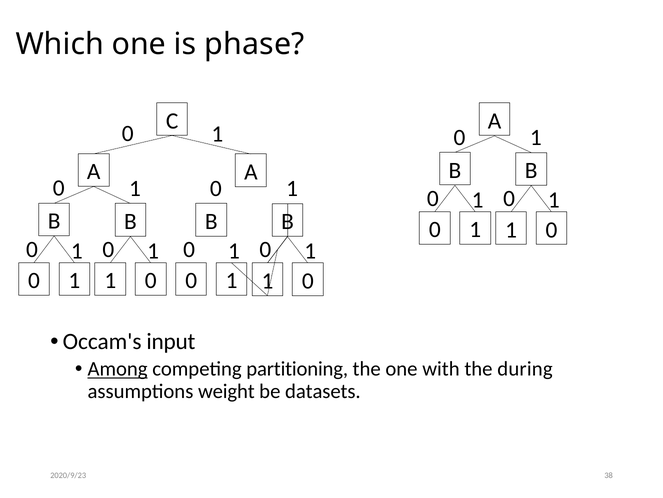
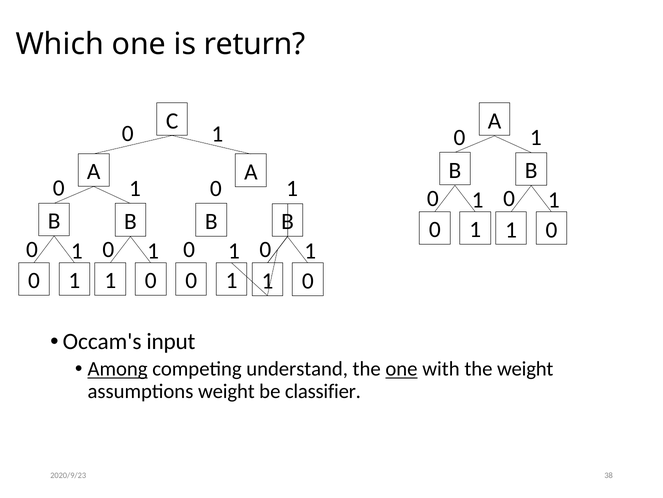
phase: phase -> return (255, 44)
partitioning: partitioning -> understand (297, 368)
one underline: none -> present (401, 368)
the during: during -> weight (525, 368)
datasets: datasets -> classifier (323, 391)
